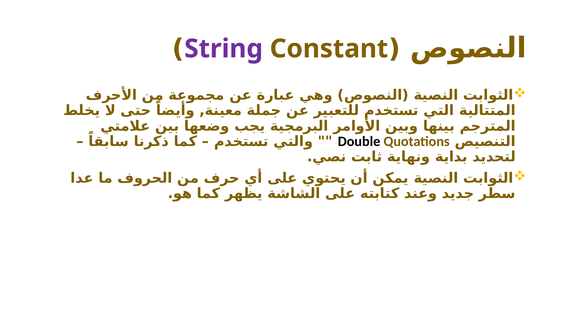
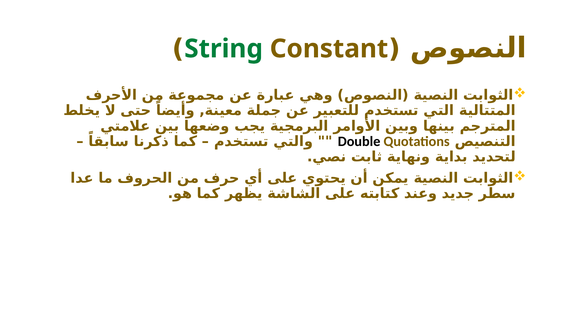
String colour: purple -> green (224, 49)
